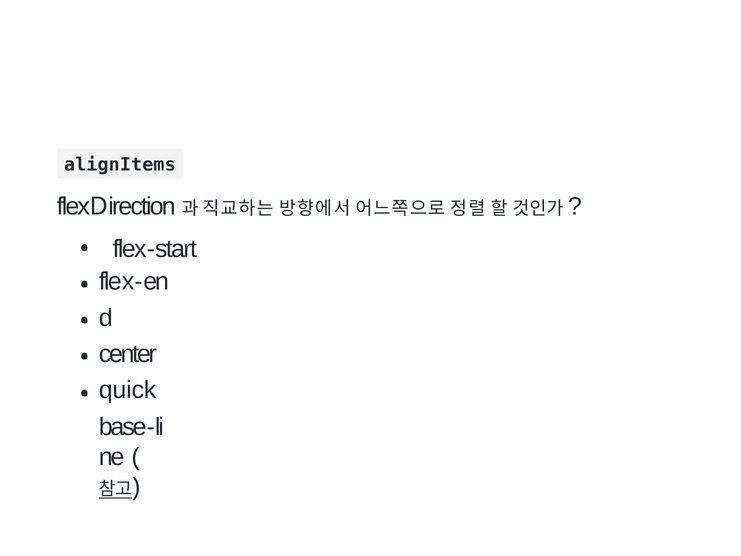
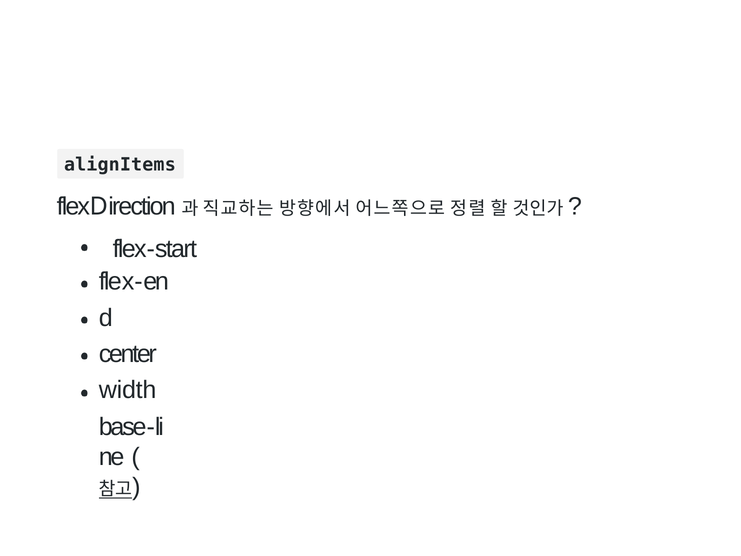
quick: quick -> width (128, 390)
